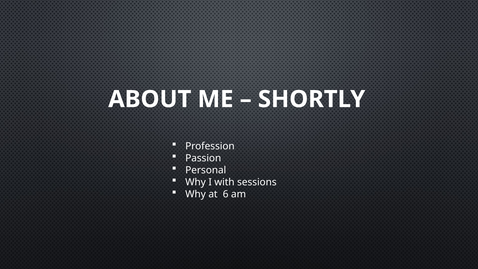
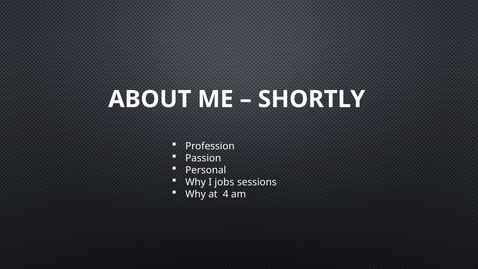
with: with -> jobs (224, 182)
6: 6 -> 4 (226, 194)
